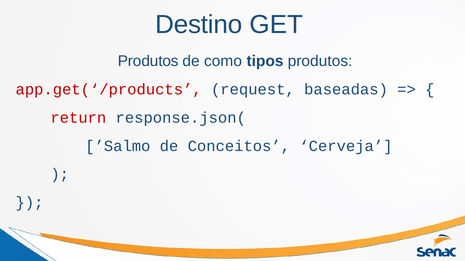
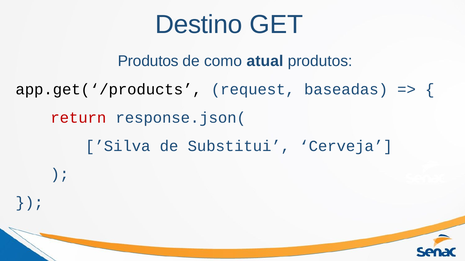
tipos: tipos -> atual (265, 61)
app.get(‘/products colour: red -> black (109, 90)
’Salmo: ’Salmo -> ’Silva (118, 146)
Conceitos: Conceitos -> Substitui (239, 146)
